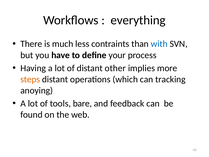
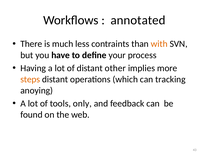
everything: everything -> annotated (138, 20)
with colour: blue -> orange (159, 44)
bare: bare -> only (82, 103)
